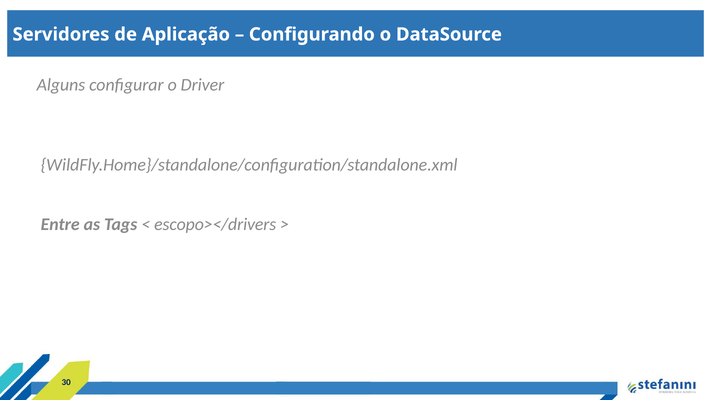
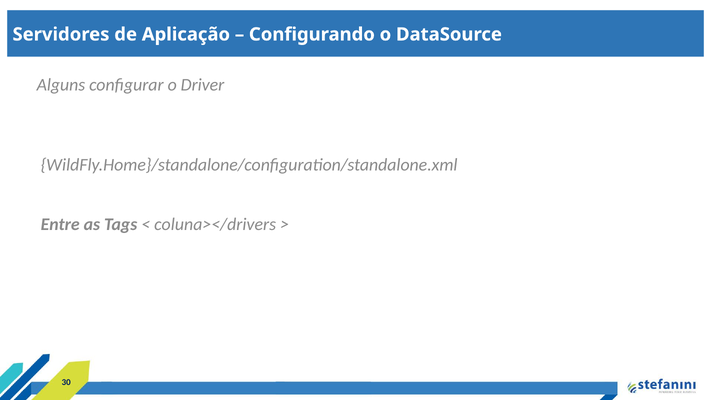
escopo></drivers: escopo></drivers -> coluna></drivers (215, 224)
